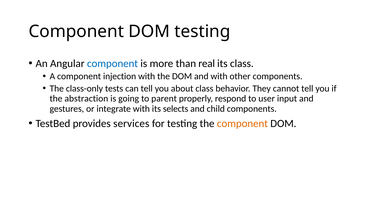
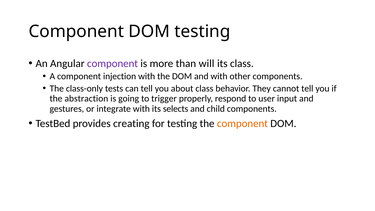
component colour: blue -> purple (113, 63)
real: real -> will (207, 63)
parent: parent -> trigger (164, 99)
services: services -> creating (131, 124)
